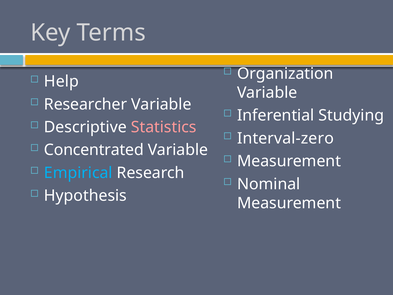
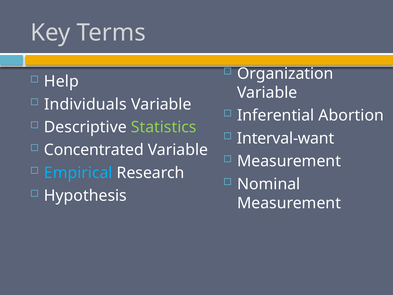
Researcher: Researcher -> Individuals (85, 104)
Studying: Studying -> Abortion (351, 115)
Statistics colour: pink -> light green (164, 127)
Interval-zero: Interval-zero -> Interval-want (286, 138)
